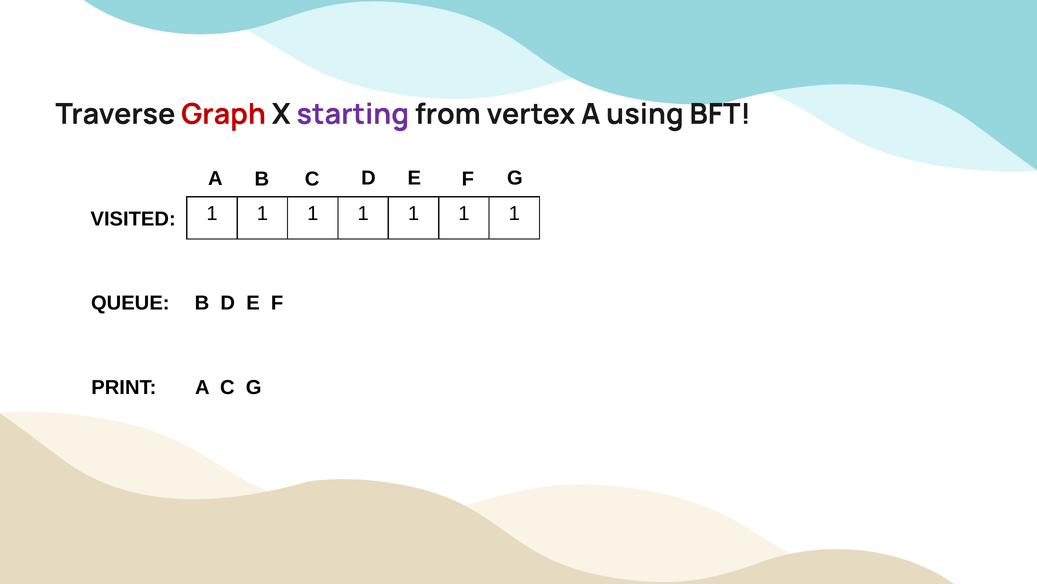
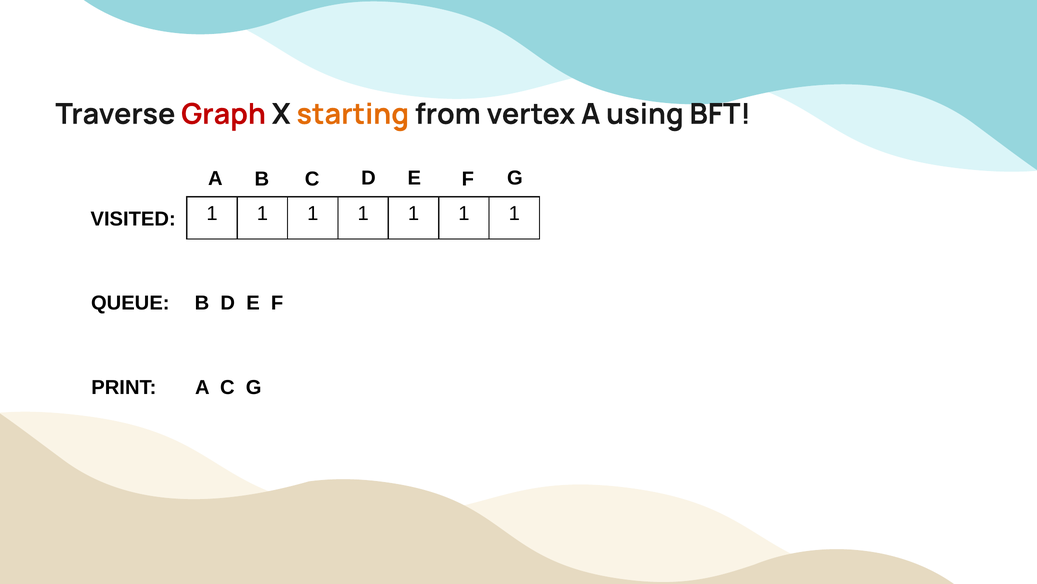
starting colour: purple -> orange (353, 114)
